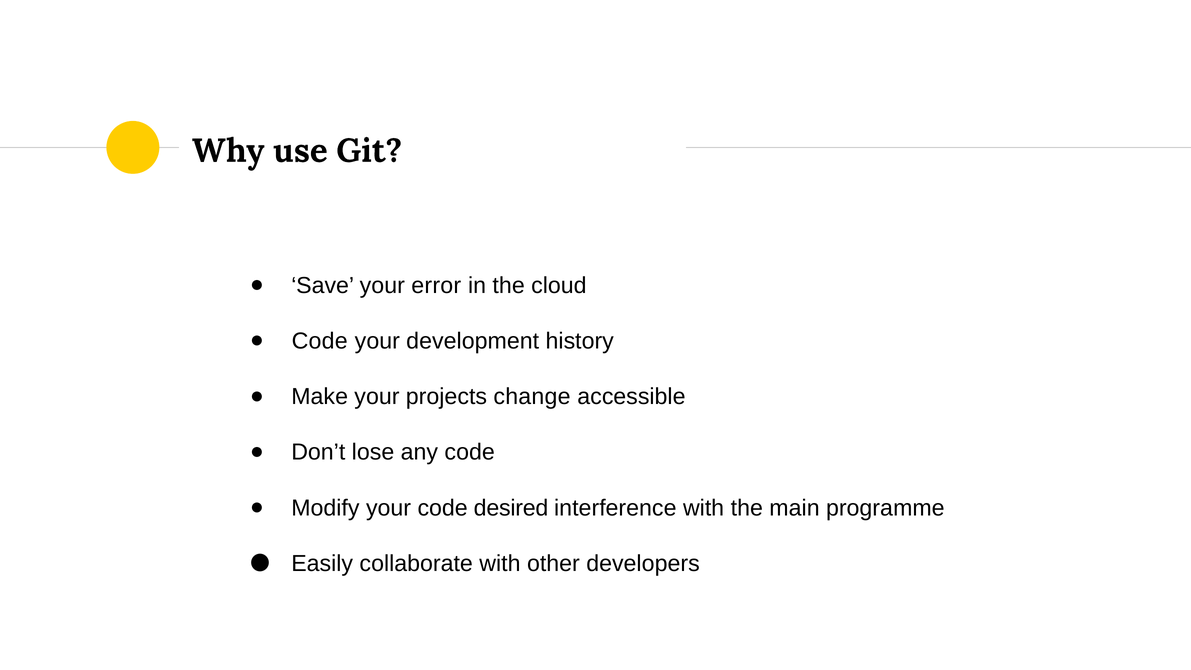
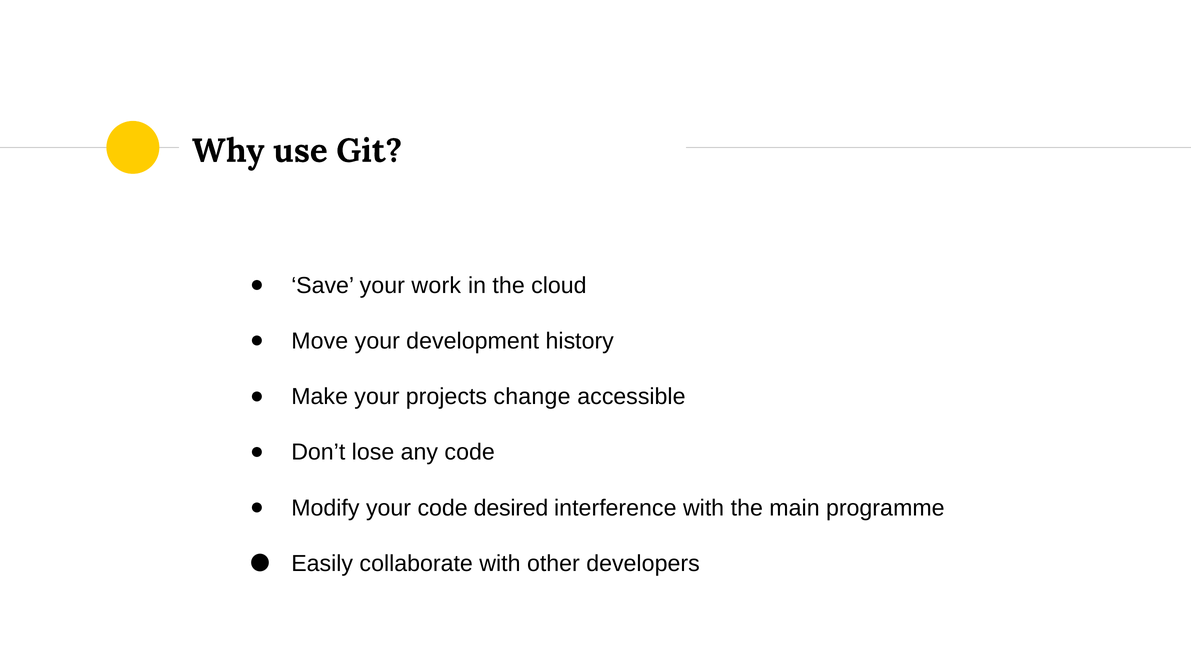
error: error -> work (436, 285)
Code: Code -> Move (320, 341)
